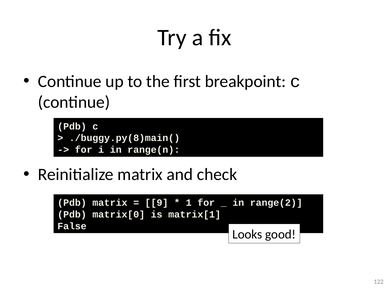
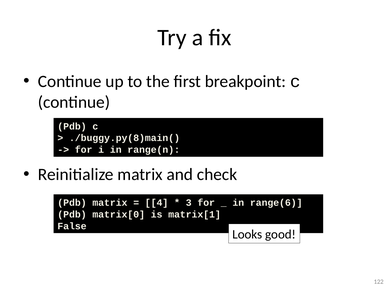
9: 9 -> 4 (157, 203)
1: 1 -> 3 (189, 203)
range(2: range(2 -> range(6 (276, 203)
